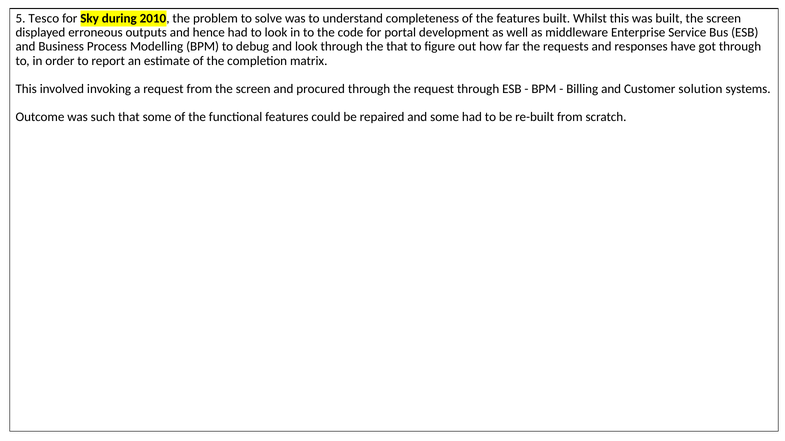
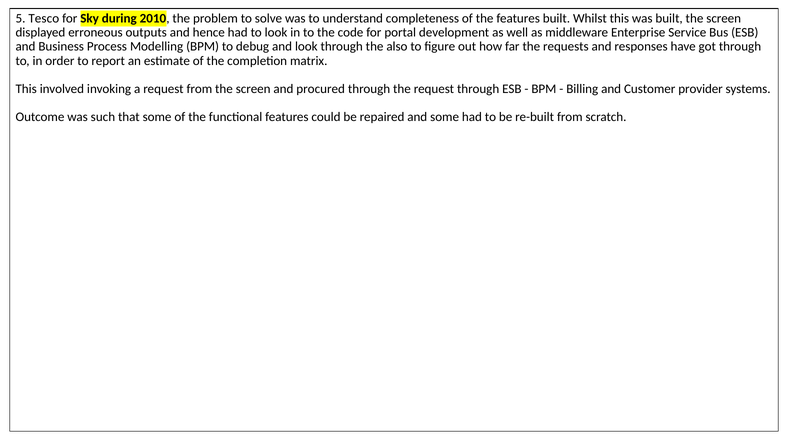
the that: that -> also (397, 47)
solution: solution -> provider (701, 89)
